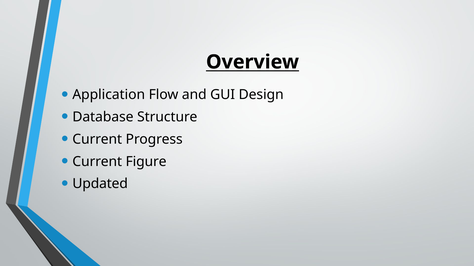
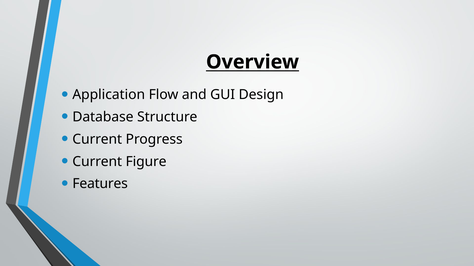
Updated: Updated -> Features (100, 184)
